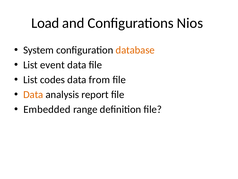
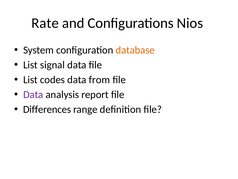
Load: Load -> Rate (45, 23)
event: event -> signal (52, 65)
Data colour: orange -> purple (33, 94)
Embedded: Embedded -> Differences (47, 109)
